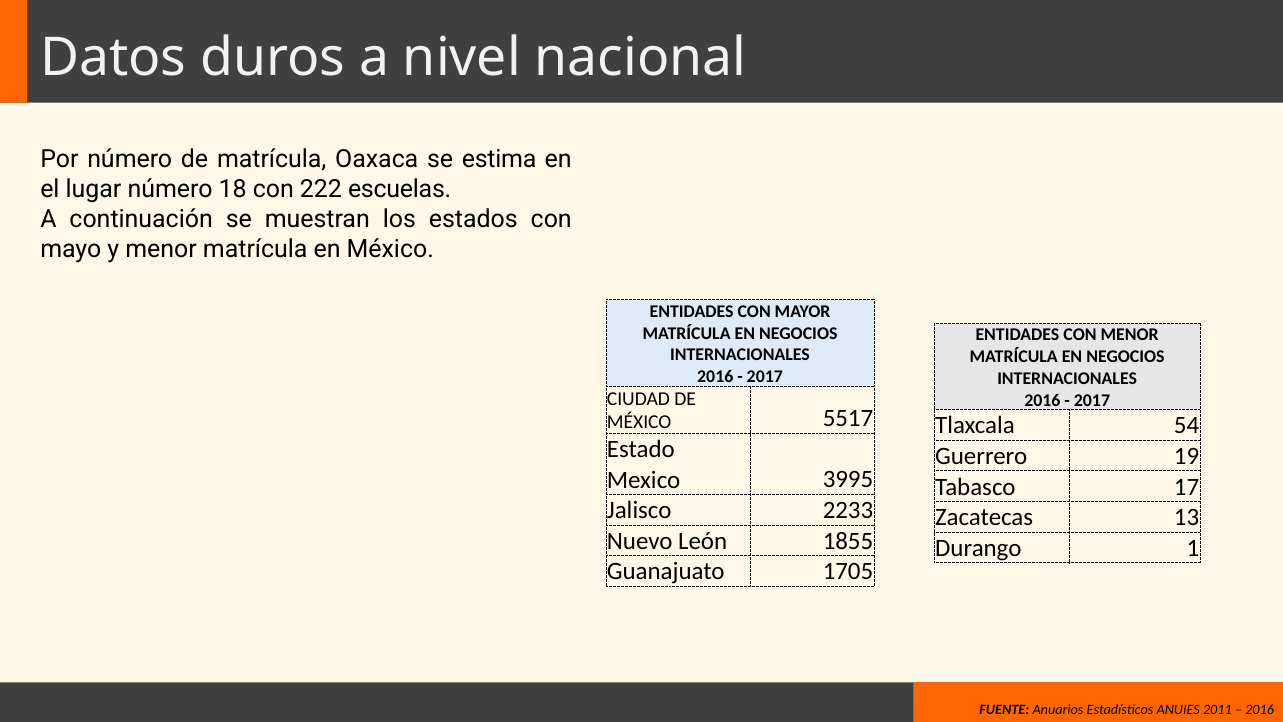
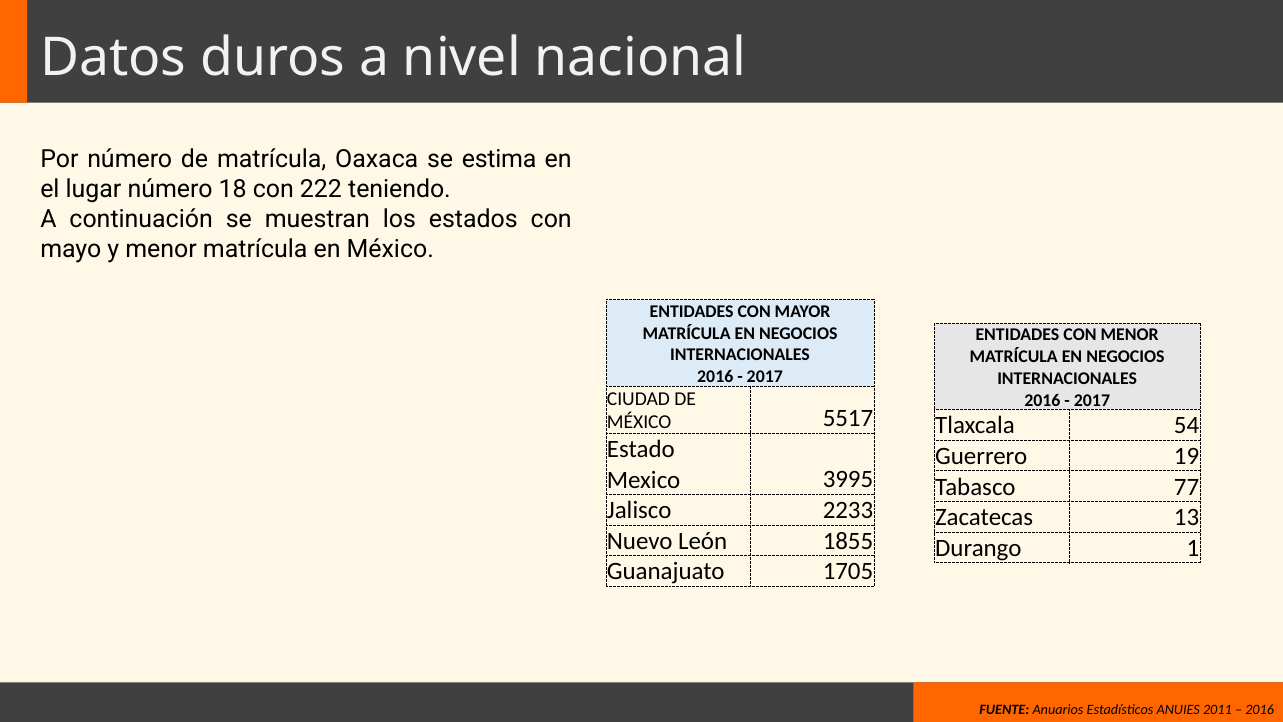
escuelas: escuelas -> teniendo (400, 189)
17: 17 -> 77 (1187, 487)
